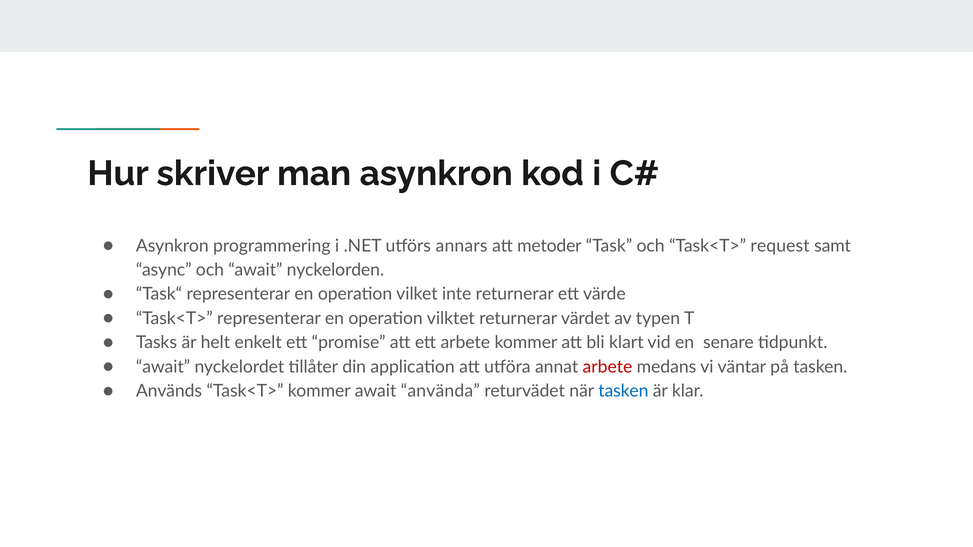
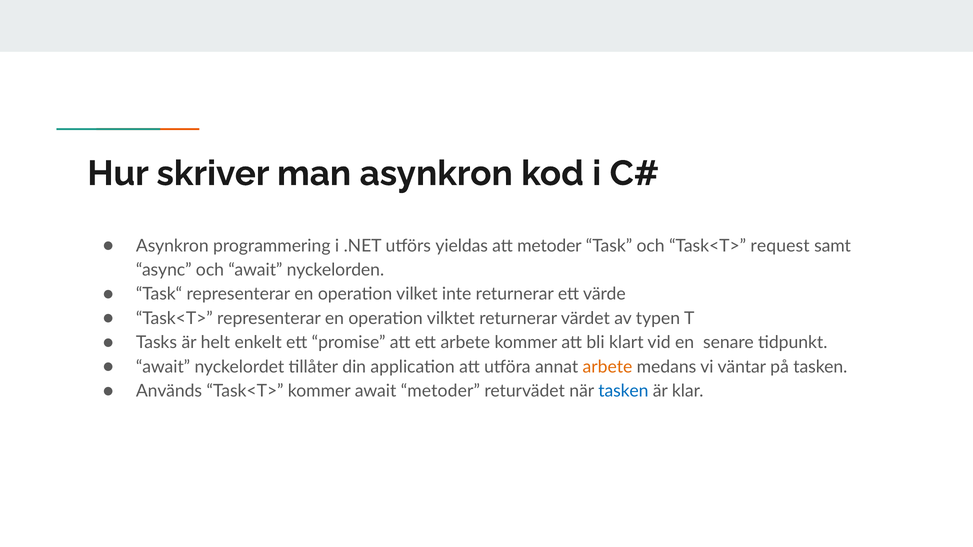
annars: annars -> yieldas (462, 246)
arbete colour: red -> orange (607, 367)
await använda: använda -> metoder (440, 391)
